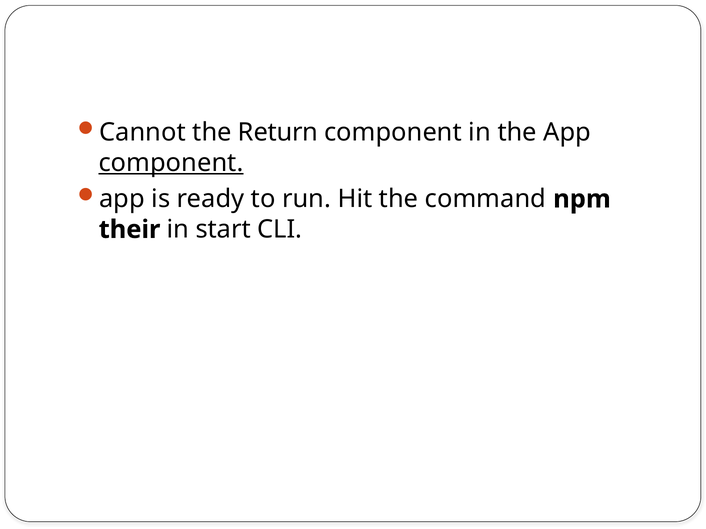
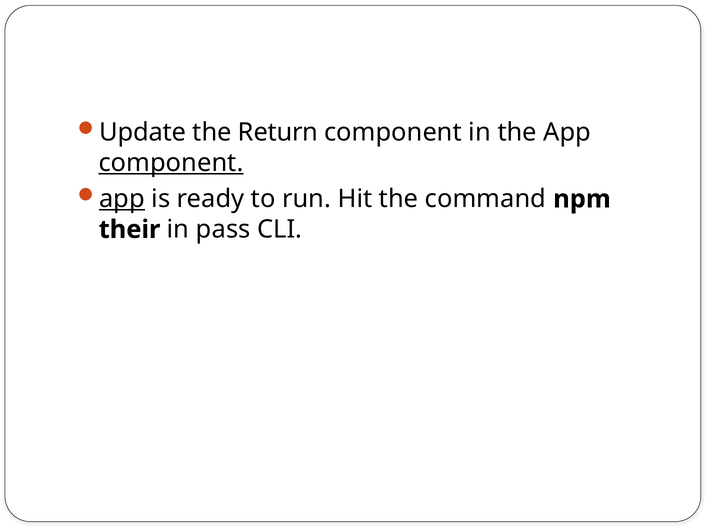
Cannot: Cannot -> Update (143, 132)
app underline: none -> present (122, 199)
start: start -> pass (223, 230)
